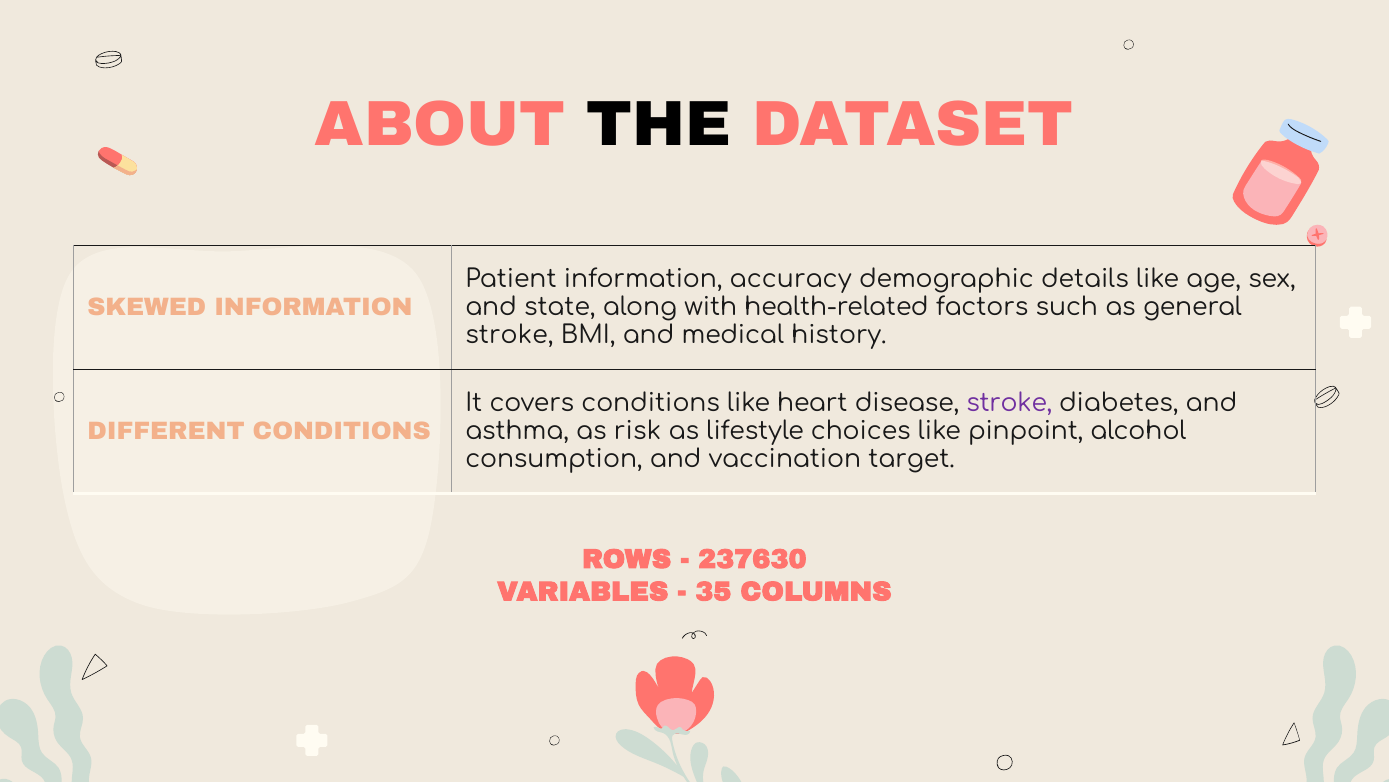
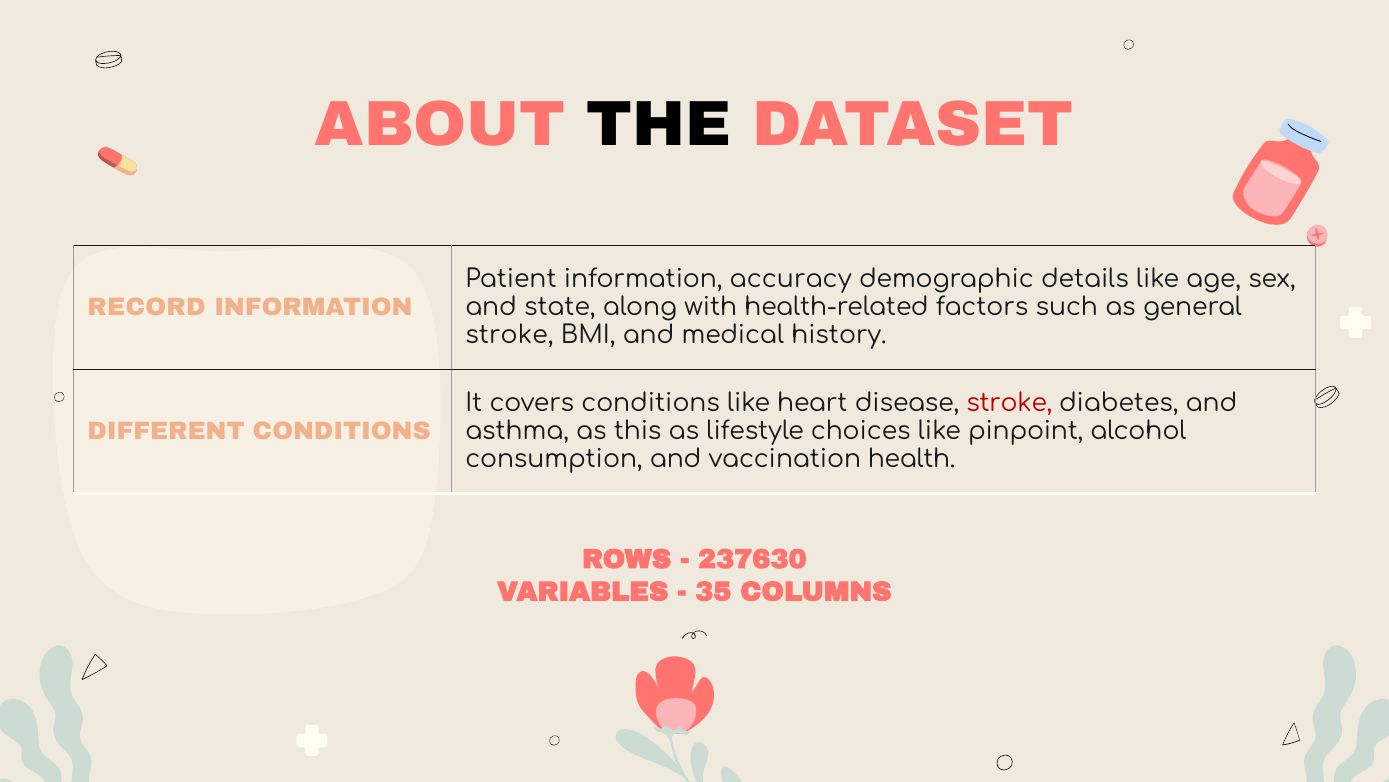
SKEWED: SKEWED -> RECORD (147, 307)
stroke colour: purple -> red (1009, 403)
risk: risk -> this (638, 431)
target: target -> health (912, 459)
